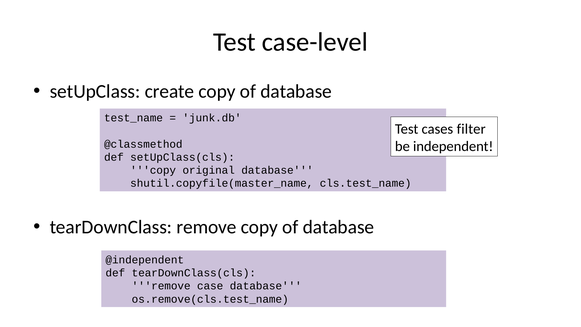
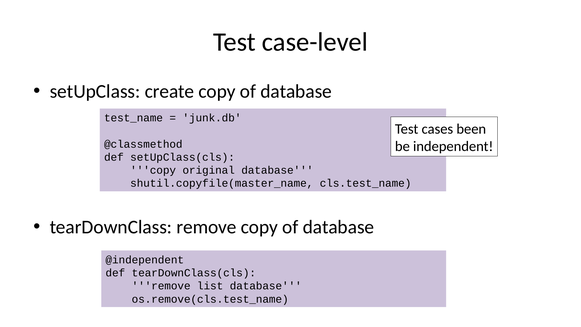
filter: filter -> been (471, 129)
case: case -> list (210, 286)
